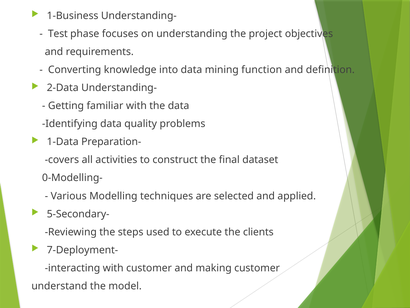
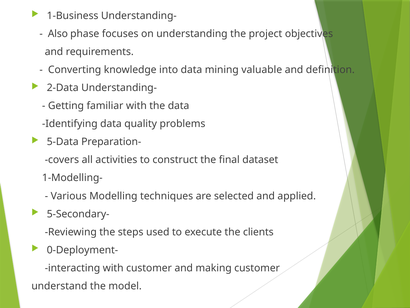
Test: Test -> Also (58, 34)
function: function -> valuable (262, 70)
1-Data: 1-Data -> 5-Data (63, 142)
0-Modelling-: 0-Modelling- -> 1-Modelling- (72, 178)
7-Deployment-: 7-Deployment- -> 0-Deployment- (82, 250)
